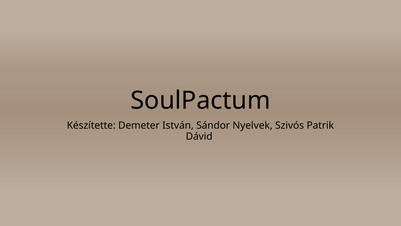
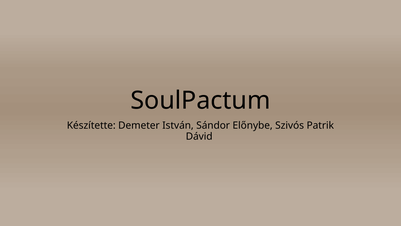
Nyelvek: Nyelvek -> Előnybe (253, 125)
